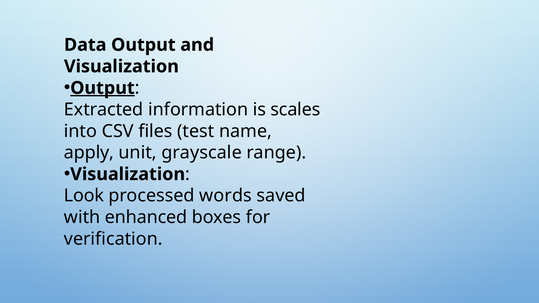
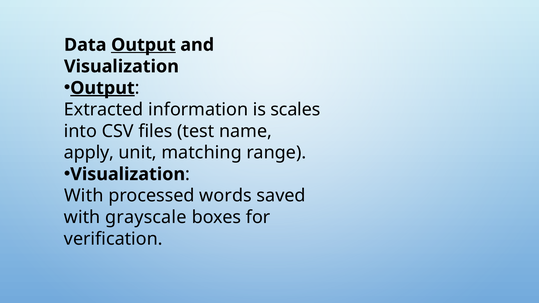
Output underline: none -> present (143, 45)
grayscale: grayscale -> matching (202, 153)
Look: Look -> With (84, 196)
enhanced: enhanced -> grayscale (146, 217)
